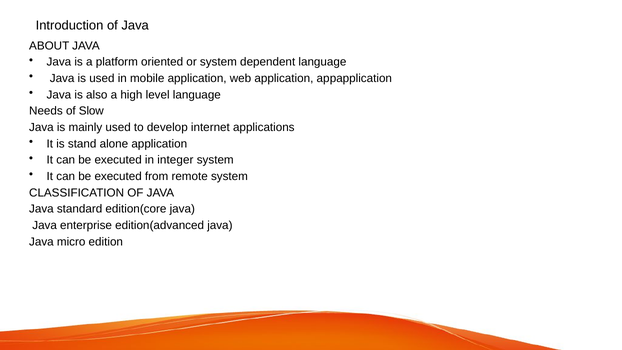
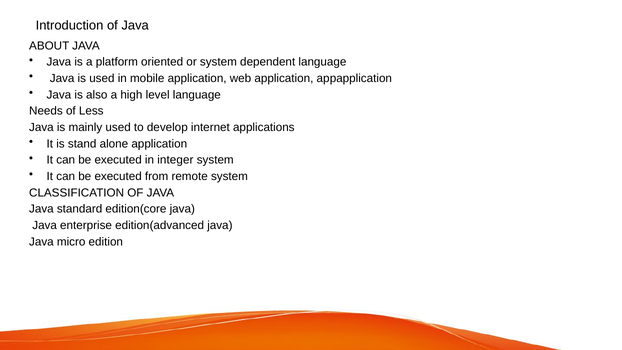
Slow: Slow -> Less (91, 111)
